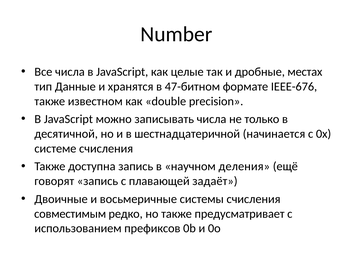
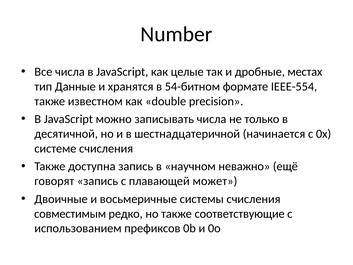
47-битном: 47-битном -> 54-битном (192, 86)
IEEE-676: IEEE-676 -> IEEE-554 (294, 86)
деления: деления -> неважно (244, 166)
задаёт: задаёт -> может (215, 181)
предусматривает: предусматривает -> соответствующие (240, 214)
